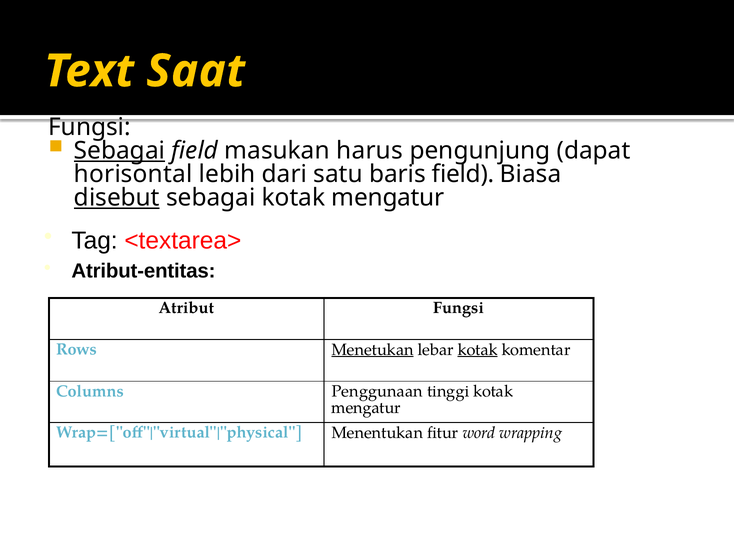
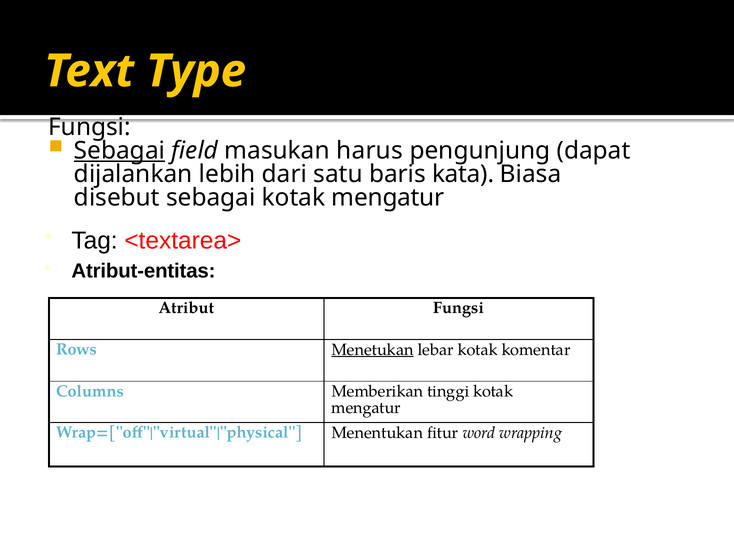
Saat: Saat -> Type (196, 71)
horisontal: horisontal -> dijalankan (133, 174)
baris field: field -> kata (463, 174)
disebut underline: present -> none (117, 197)
kotak underline: present -> none (478, 349)
Penggunaan: Penggunaan -> Memberikan (377, 391)
